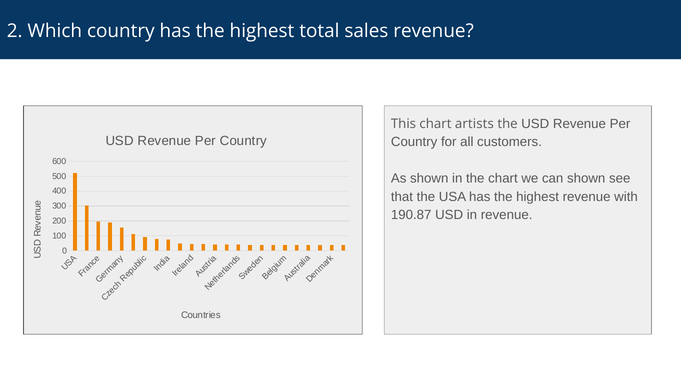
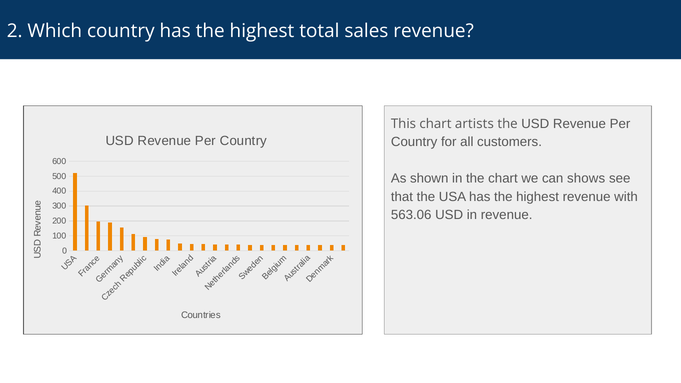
can shown: shown -> shows (586, 178)
190.87: 190.87 -> 563.06 (411, 215)
